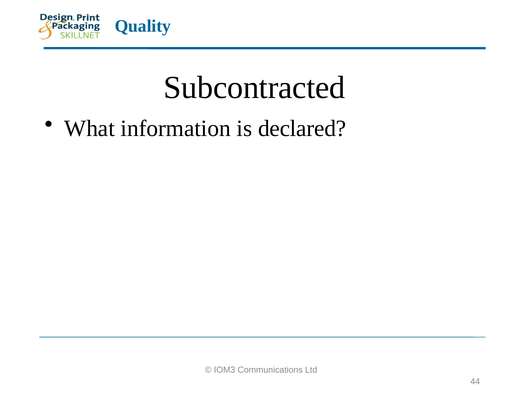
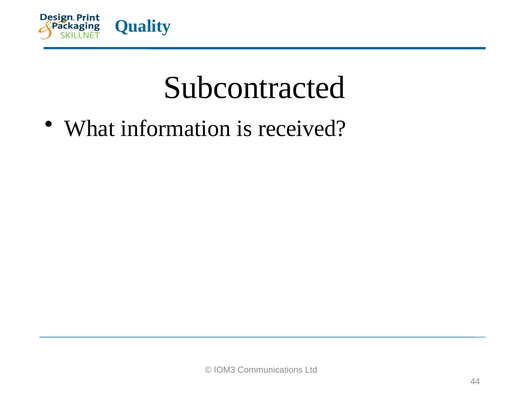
declared: declared -> received (302, 128)
